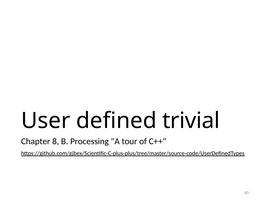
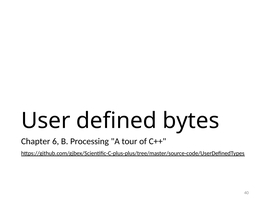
trivial: trivial -> bytes (191, 121)
8: 8 -> 6 (56, 142)
